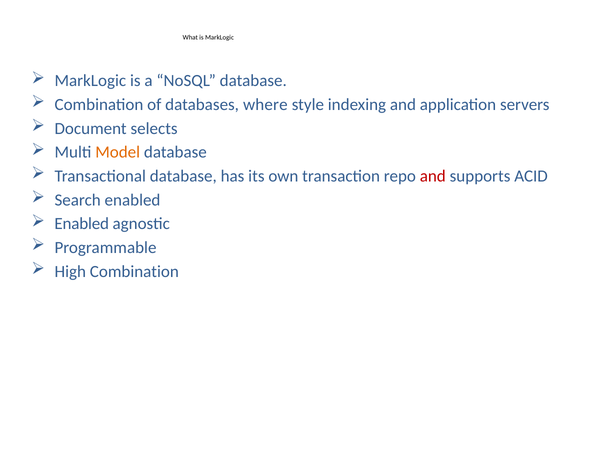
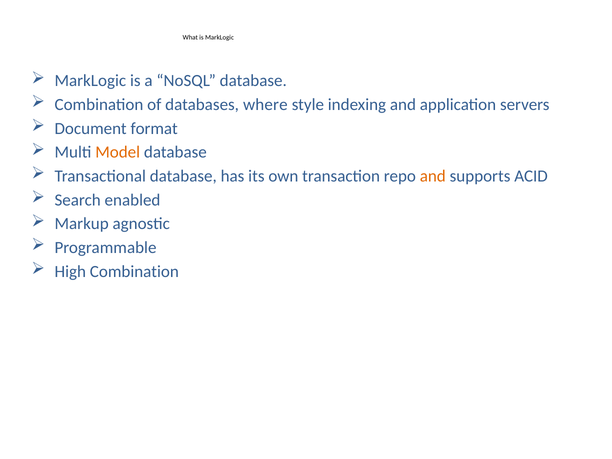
selects: selects -> format (154, 128)
and colour: red -> orange (433, 176)
Enabled: Enabled -> Markup (82, 224)
